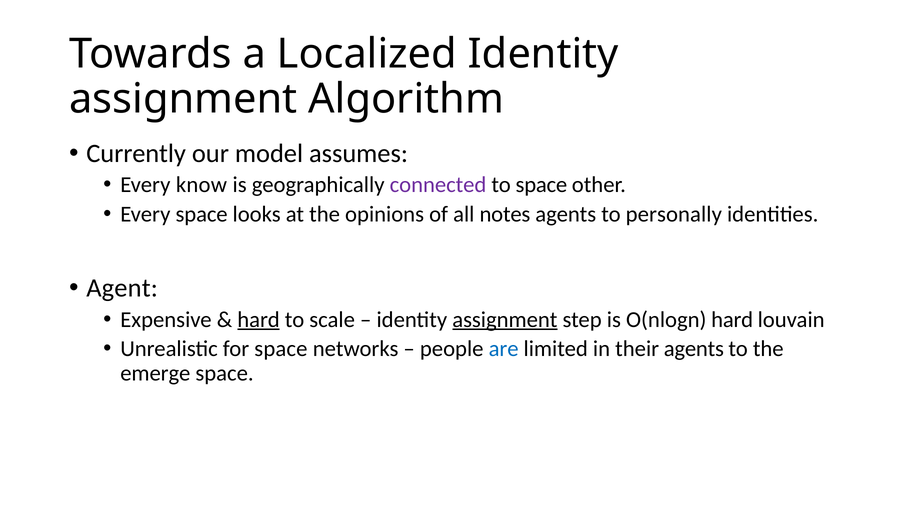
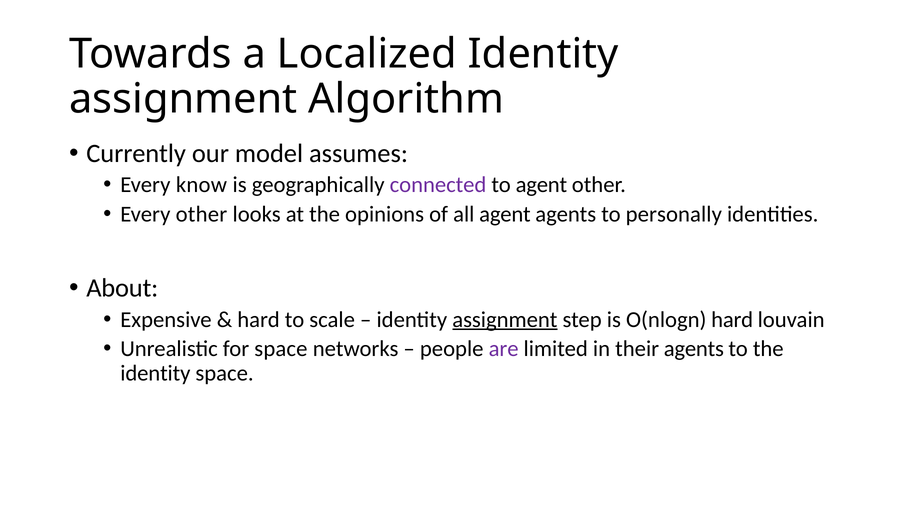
to space: space -> agent (541, 185)
Every space: space -> other (201, 214)
all notes: notes -> agent (505, 214)
Agent: Agent -> About (122, 288)
hard underline: present -> none (259, 319)
are colour: blue -> purple (504, 349)
emerge: emerge -> identity (155, 373)
